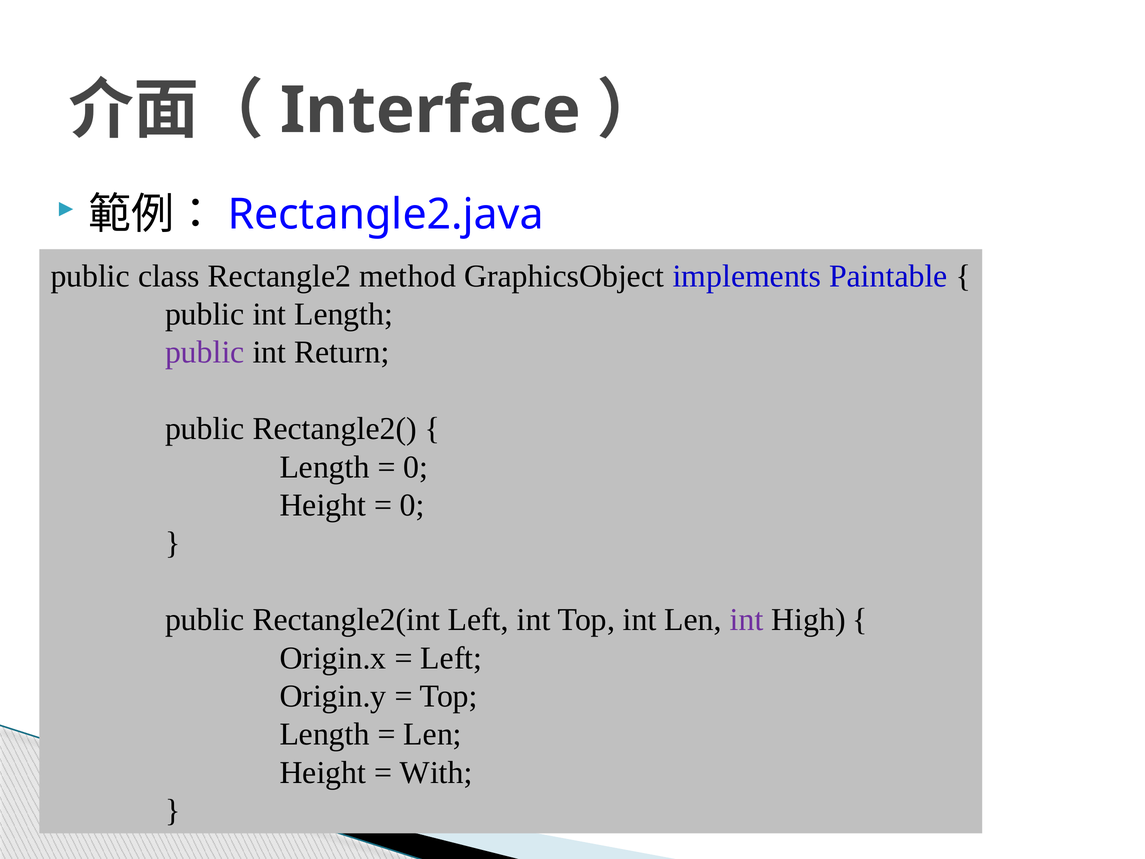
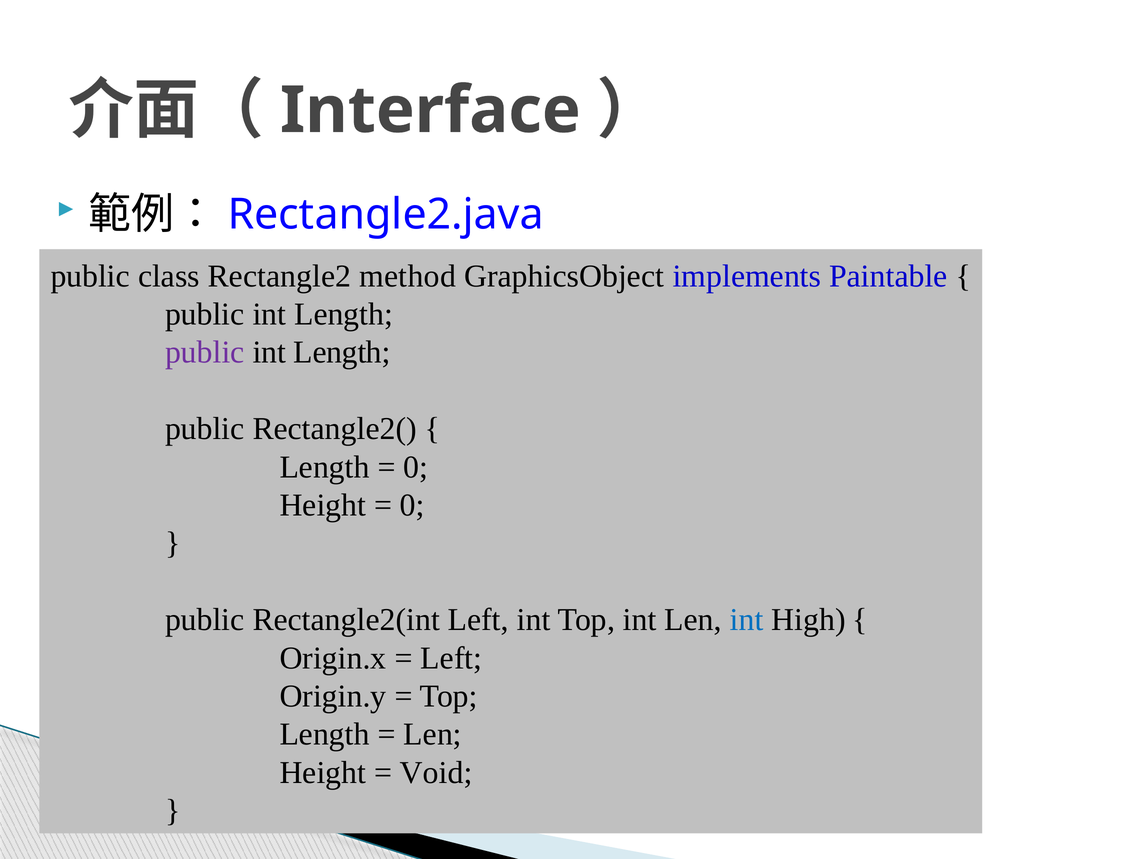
Return: Return -> Length (342, 352)
int colour: purple -> blue (747, 620)
With: With -> Void (436, 772)
